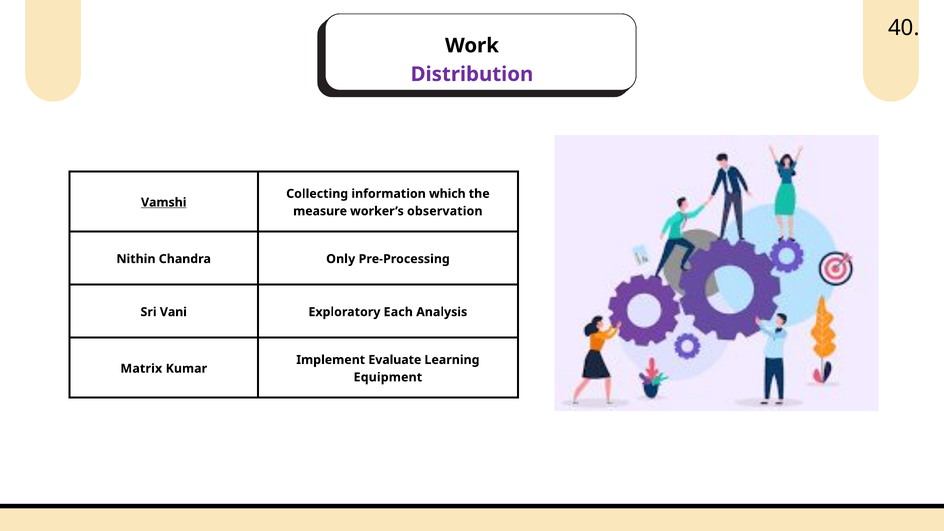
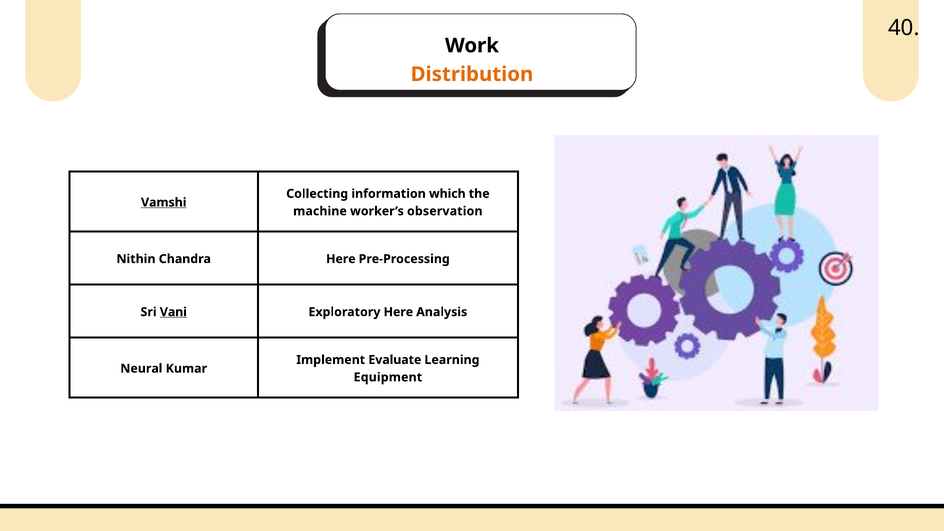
Distribution colour: purple -> orange (472, 74)
measure: measure -> machine (320, 211)
Chandra Only: Only -> Here (341, 259)
Vani underline: none -> present (173, 312)
Exploratory Each: Each -> Here (398, 312)
Matrix: Matrix -> Neural (141, 369)
